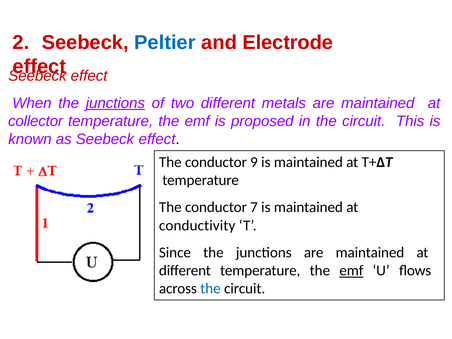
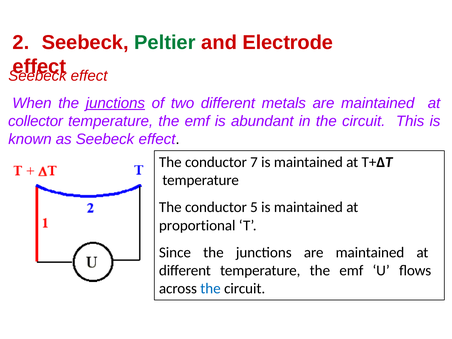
Peltier colour: blue -> green (165, 42)
proposed: proposed -> abundant (262, 121)
9: 9 -> 7 (254, 162)
7: 7 -> 5 (254, 207)
conductivity: conductivity -> proportional (197, 225)
emf underline: present -> none (351, 271)
